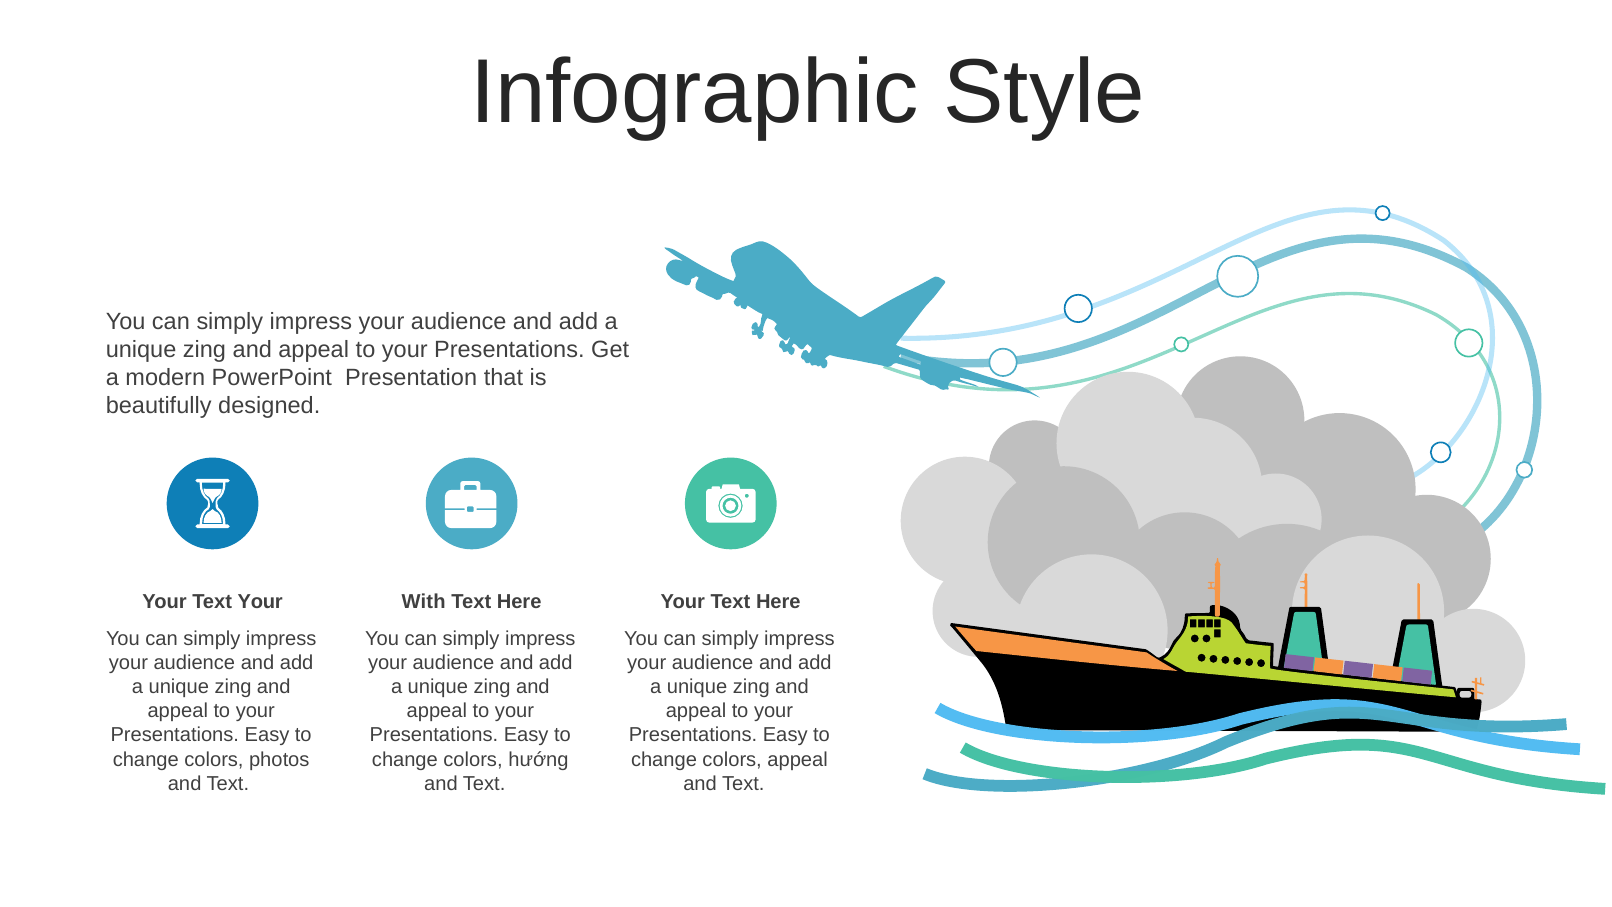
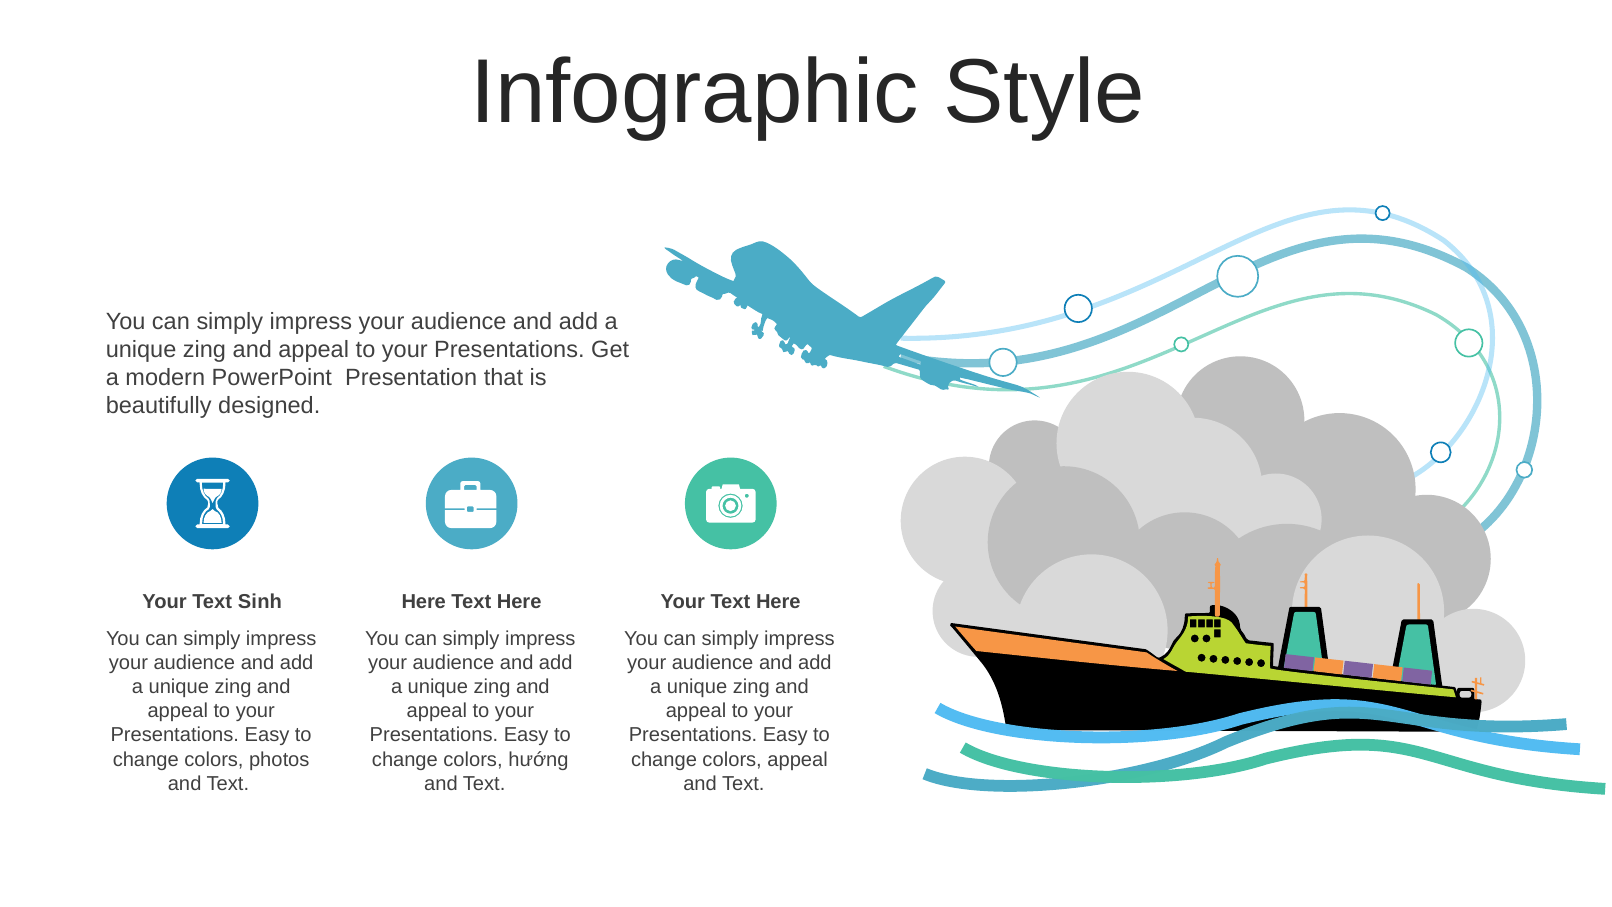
Your Text Your: Your -> Sinh (260, 602)
With: With -> Here (424, 602)
